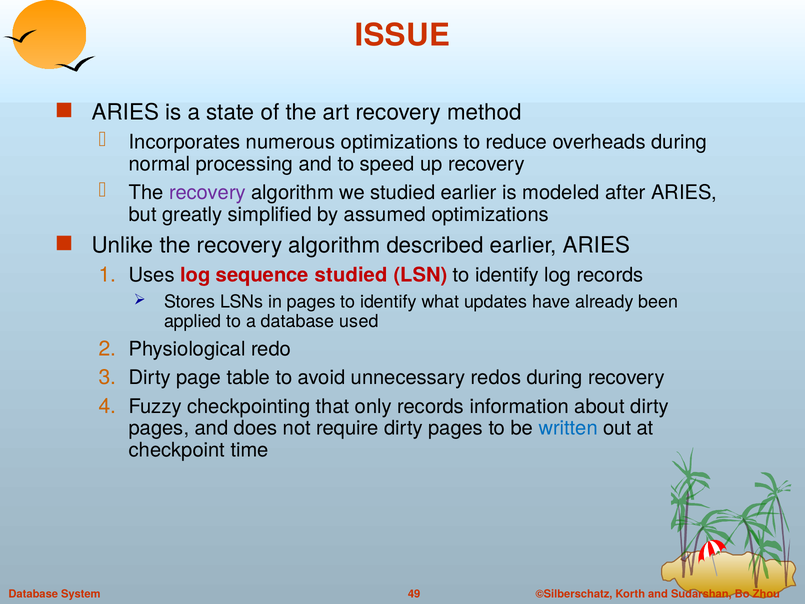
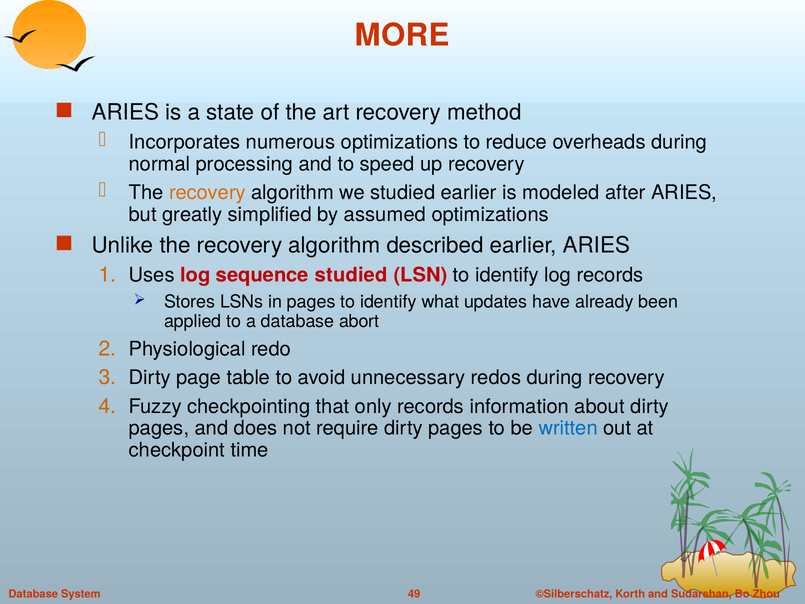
ISSUE: ISSUE -> MORE (402, 36)
recovery colour: purple -> orange (207, 193)
used: used -> abort (359, 321)
